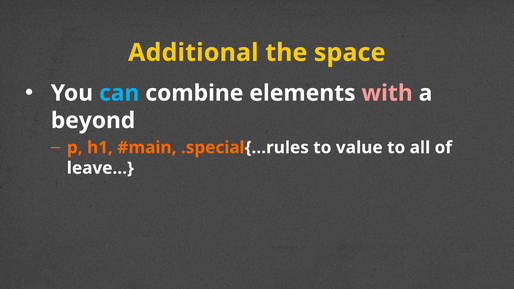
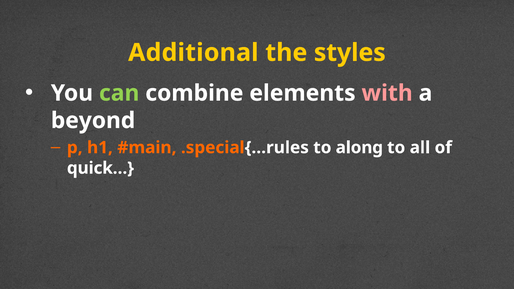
space: space -> styles (350, 53)
can colour: light blue -> light green (119, 93)
value: value -> along (359, 148)
leave…: leave… -> quick… (100, 168)
